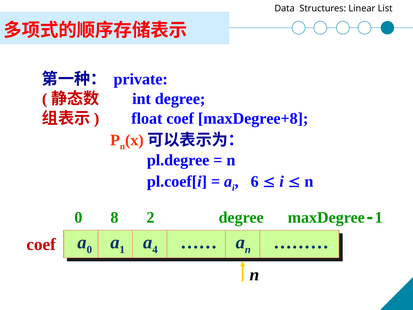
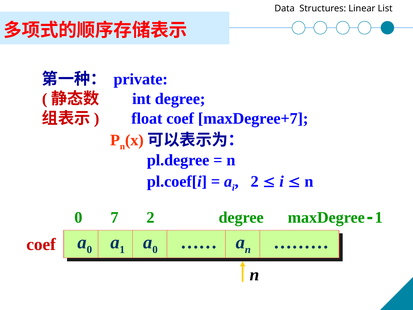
maxDegree+8: maxDegree+8 -> maxDegree+7 (253, 119)
6: 6 -> 2 (255, 181)
8: 8 -> 7 (114, 217)
4: 4 -> 0 (155, 249)
